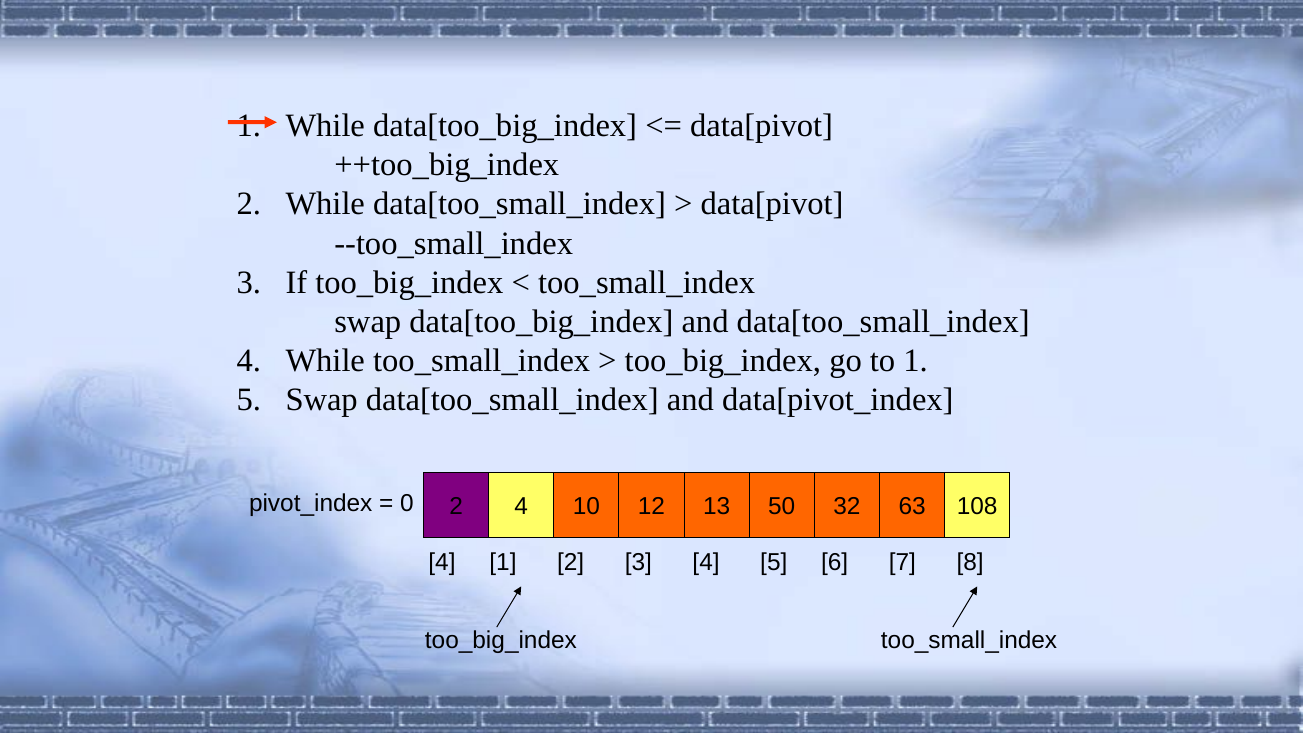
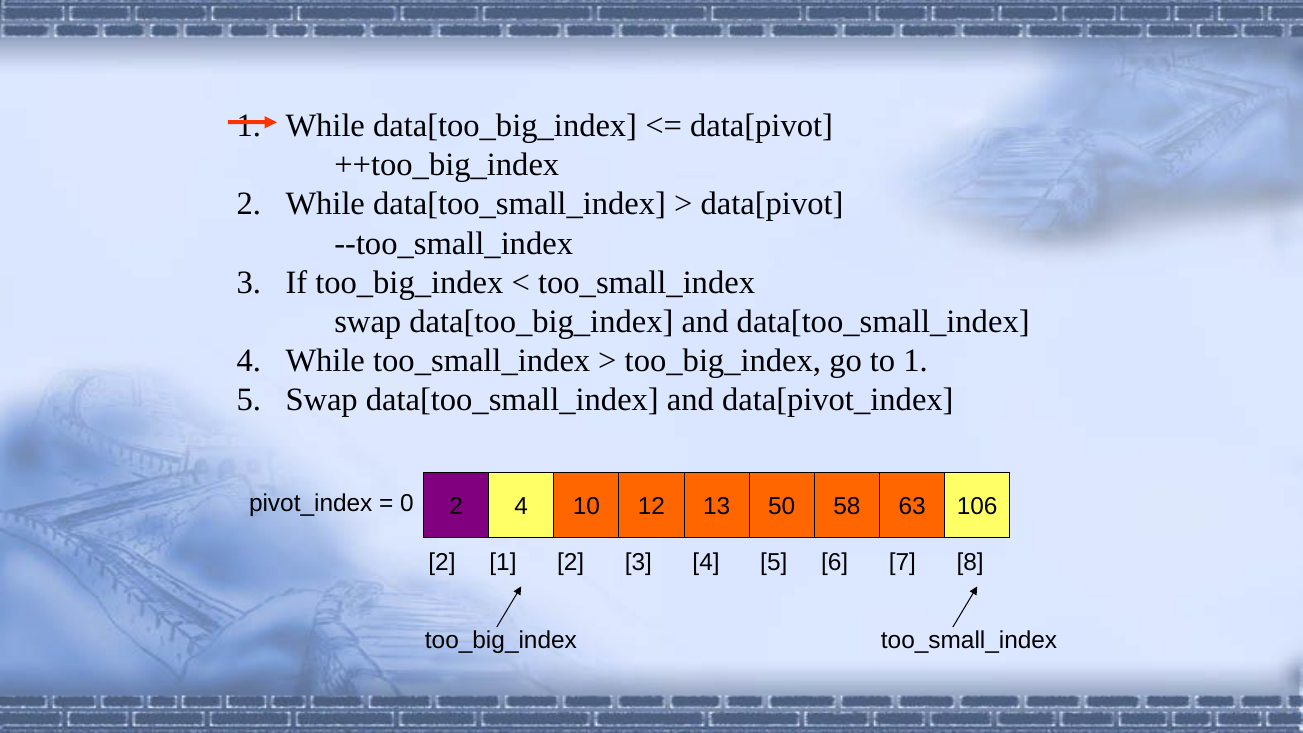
32: 32 -> 58 (847, 507)
108: 108 -> 106 (977, 507)
4: 4 -> 2 (442, 562)
